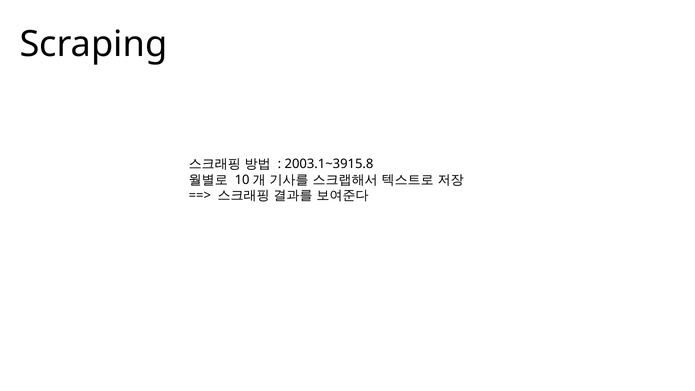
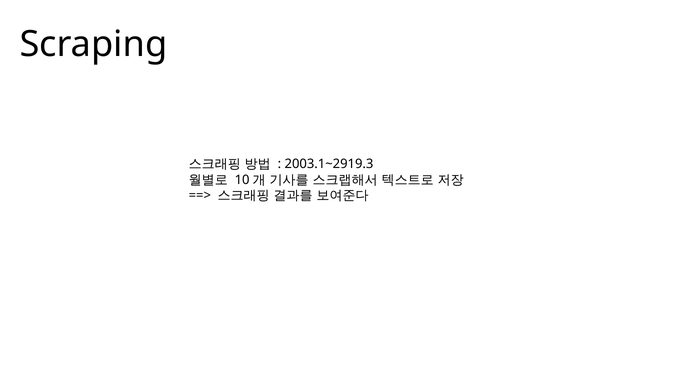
2003.1~3915.8: 2003.1~3915.8 -> 2003.1~2919.3 (329, 164)
